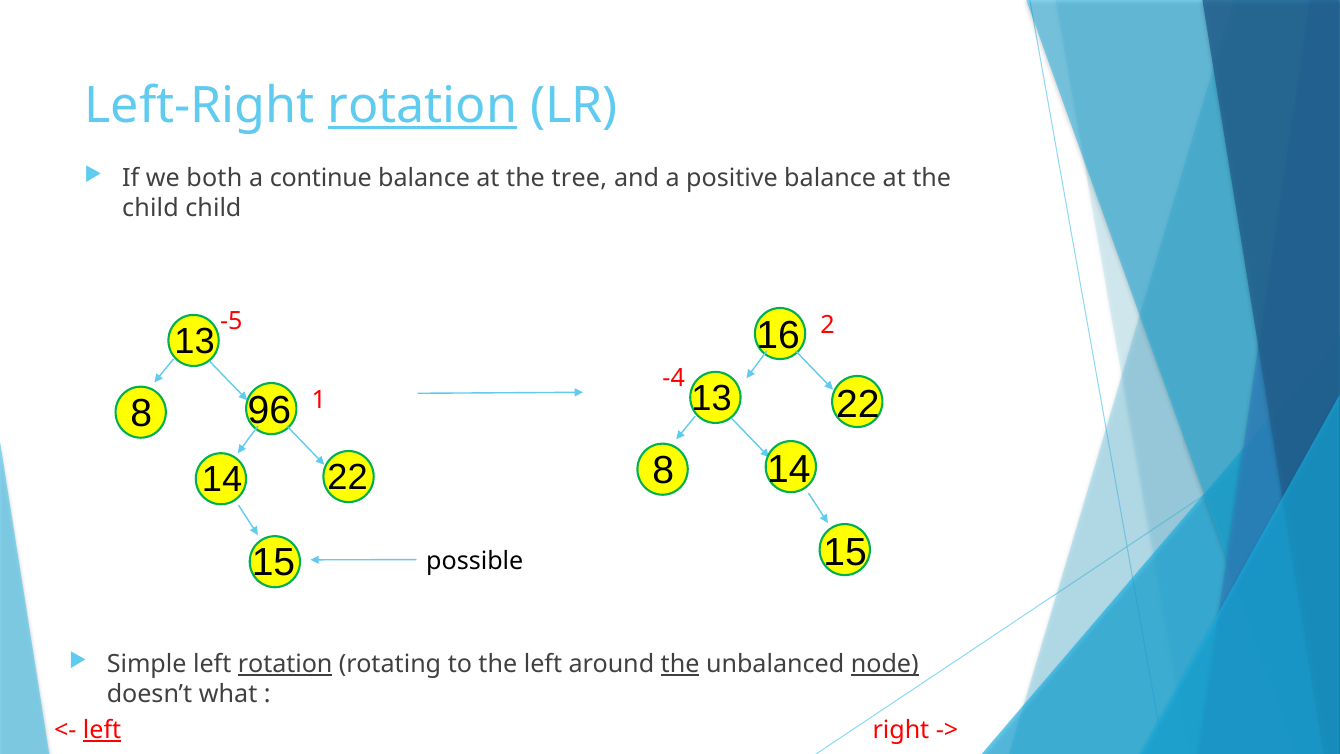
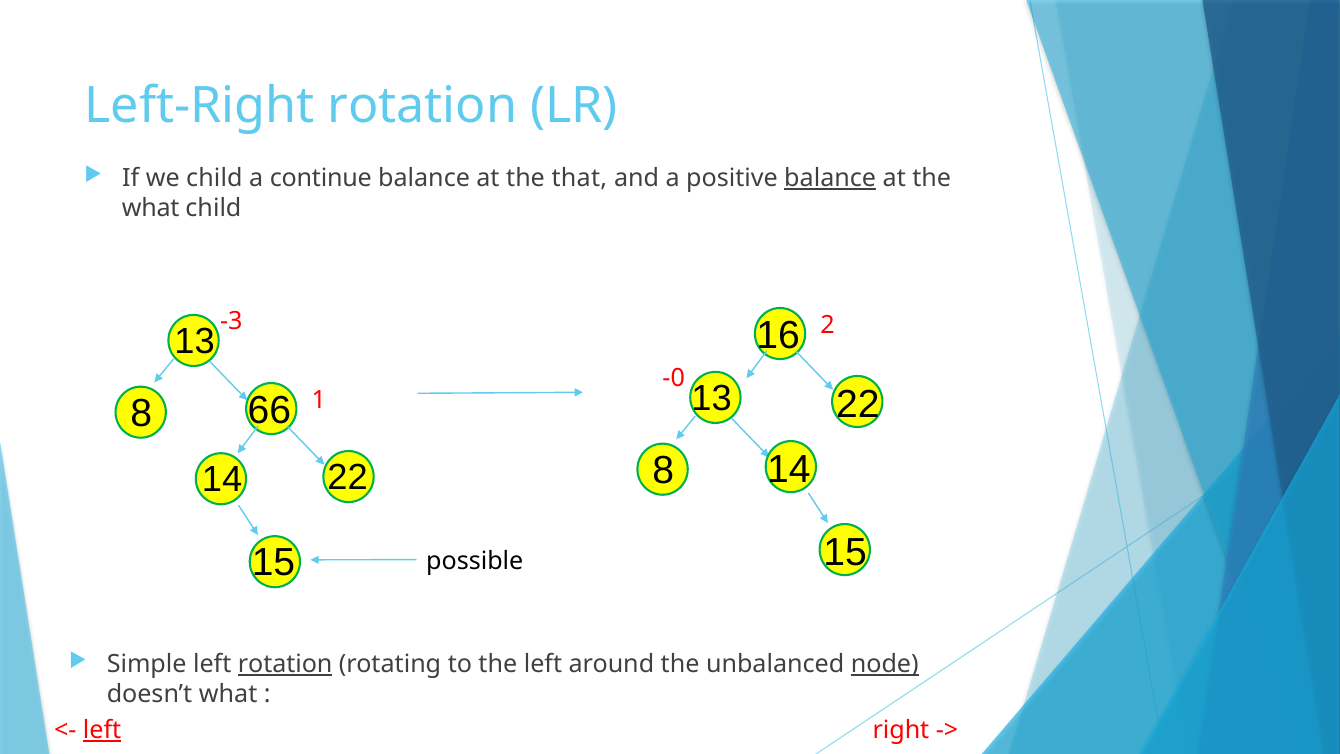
rotation underline: present -> none (423, 106)
we both: both -> child (214, 178)
tree: tree -> that (579, 178)
balance underline: none -> present (830, 178)
child: child -> what (151, 208)
-5: -5 -> -3 (231, 321)
-4: -4 -> -0 (674, 378)
96: 96 -> 66 (269, 411)
the underline: present -> none (680, 664)
